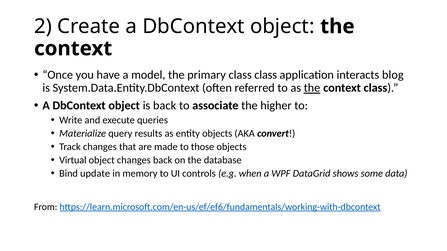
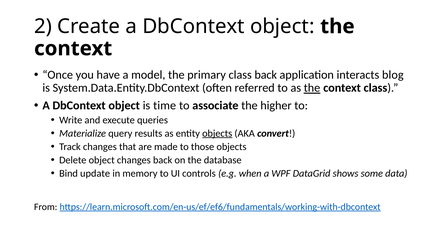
class class: class -> back (266, 75)
is back: back -> time (165, 106)
objects underline: none -> present (217, 134)
Virtual: Virtual -> Delete (73, 160)
